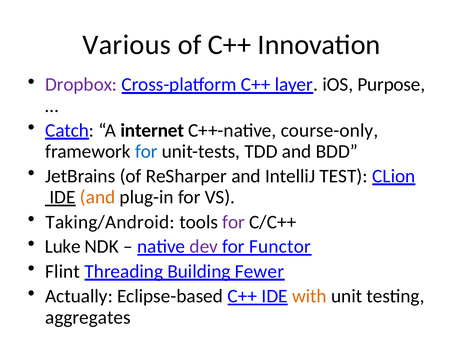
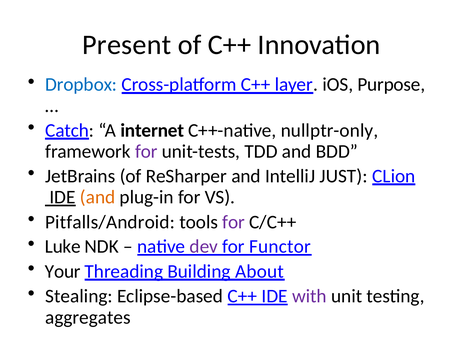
Various: Various -> Present (127, 45)
Dropbox colour: purple -> blue (81, 85)
course-only: course-only -> nullptr-only (329, 130)
for colour: blue -> purple (146, 152)
TEST: TEST -> JUST (343, 176)
Taking/Android: Taking/Android -> Pitfalls/Android (110, 222)
Flint: Flint -> Your (63, 272)
Fewer: Fewer -> About (259, 272)
Actually: Actually -> Stealing (79, 296)
with colour: orange -> purple (309, 296)
